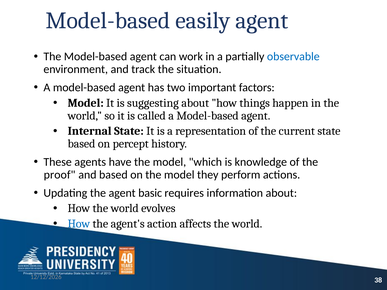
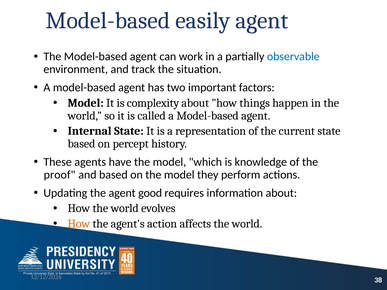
suggesting: suggesting -> complexity (153, 103)
basic: basic -> good (150, 193)
How colour: blue -> orange (79, 224)
